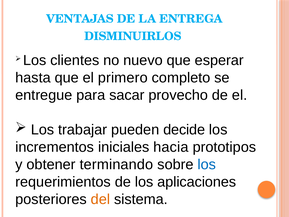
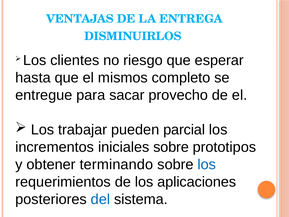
nuevo: nuevo -> riesgo (143, 60)
primero: primero -> mismos (123, 78)
decide: decide -> parcial (184, 130)
iniciales hacia: hacia -> sobre (171, 147)
del colour: orange -> blue (100, 199)
